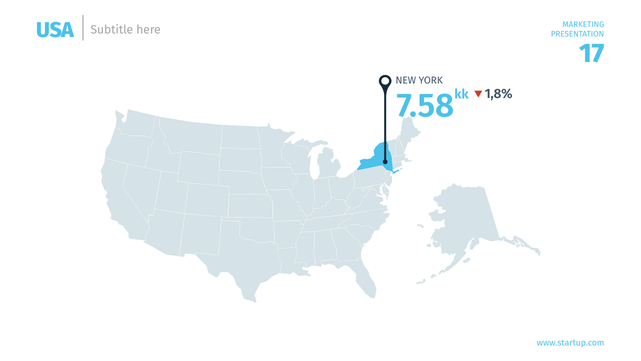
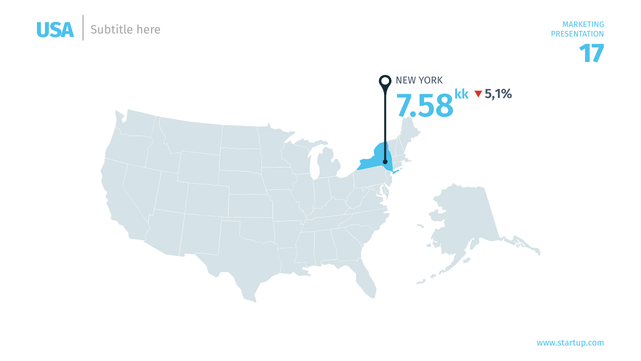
1,8%: 1,8% -> 5,1% (499, 94)
